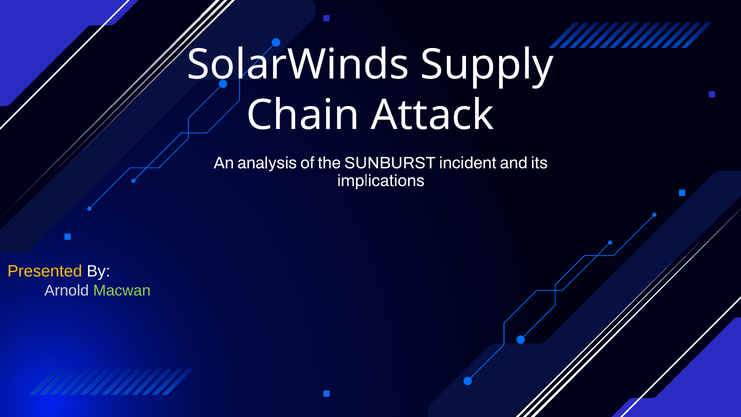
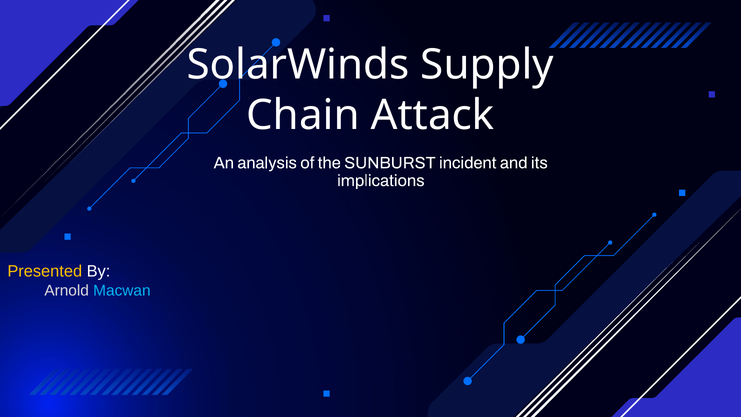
Macwan colour: light green -> light blue (122, 290)
